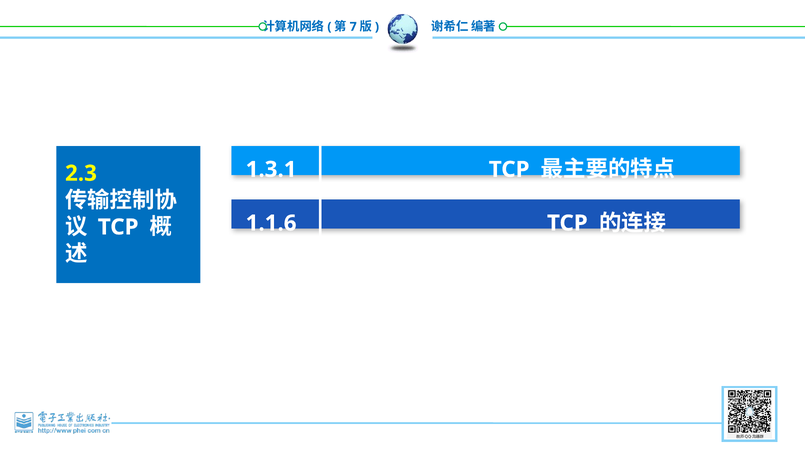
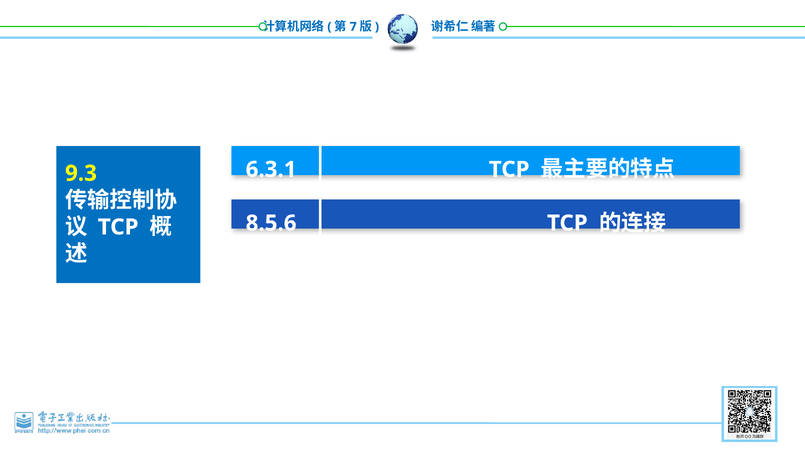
1.3.1: 1.3.1 -> 6.3.1 (271, 169)
2.3: 2.3 -> 9.3 (81, 173)
1.1.6: 1.1.6 -> 8.5.6 (271, 223)
